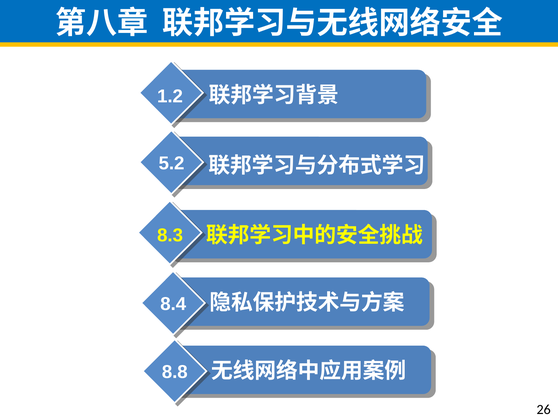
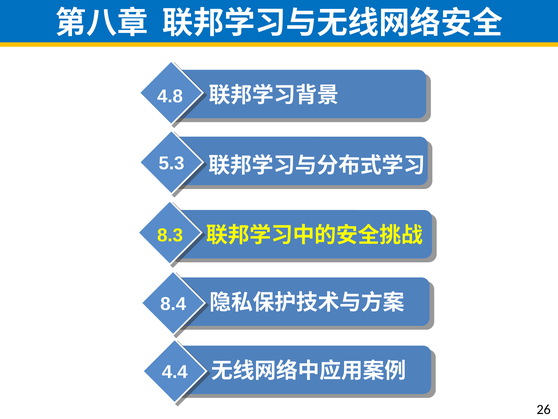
1.2: 1.2 -> 4.8 (170, 96)
5.2: 5.2 -> 5.3 (171, 163)
8.8: 8.8 -> 4.4 (175, 372)
